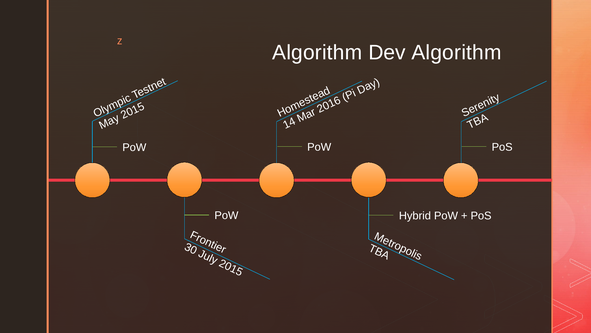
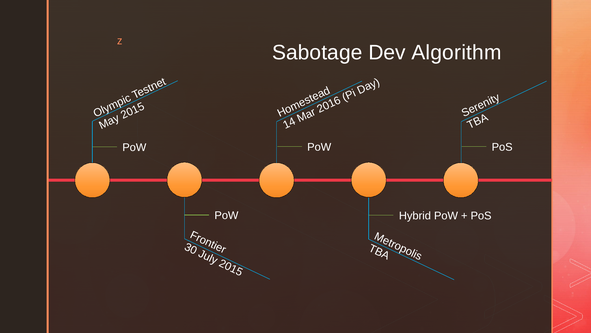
Algorithm: Algorithm -> Sabotage (317, 53)
